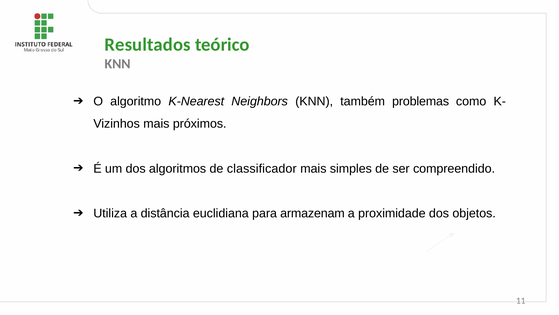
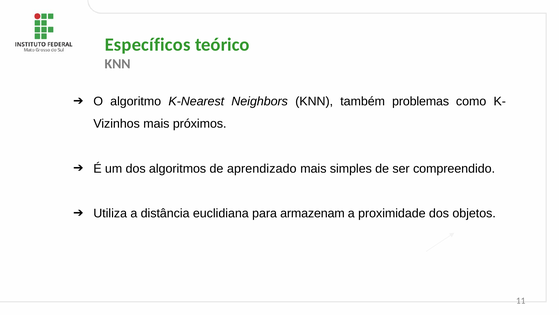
Resultados: Resultados -> Específicos (148, 45)
classificador: classificador -> aprendizado (262, 168)
